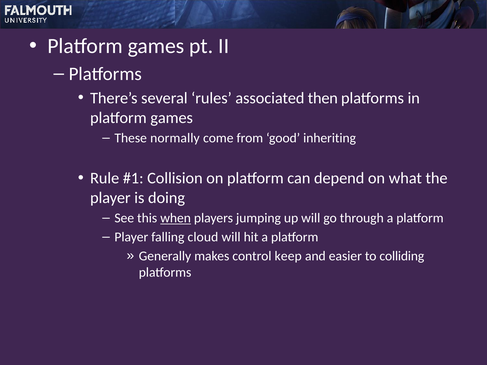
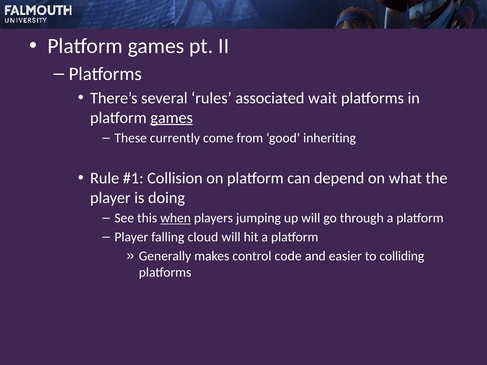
then: then -> wait (323, 98)
games underline: none -> present (172, 118)
normally: normally -> currently (175, 138)
keep: keep -> code (288, 256)
